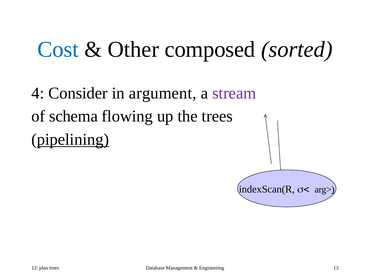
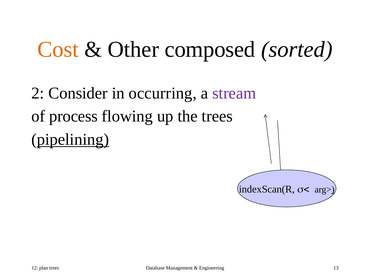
Cost colour: blue -> orange (58, 49)
4: 4 -> 2 (38, 93)
argument: argument -> occurring (163, 93)
schema: schema -> process (74, 116)
